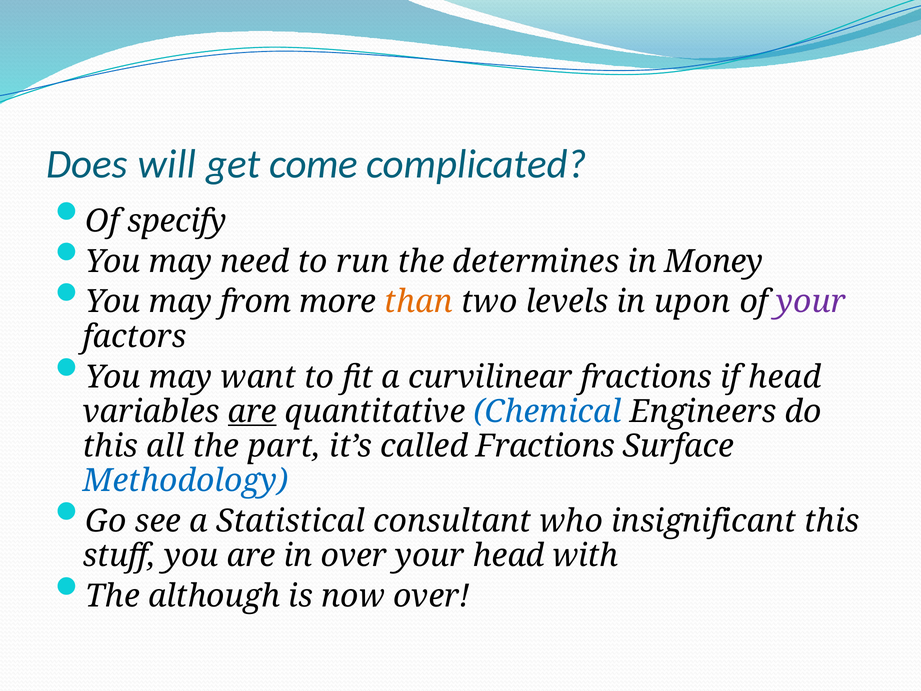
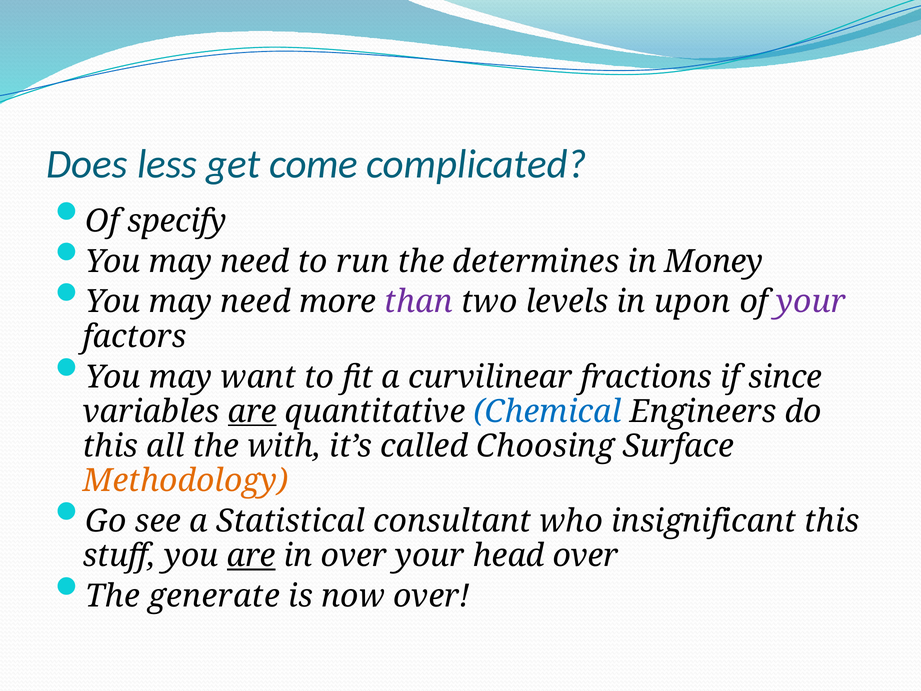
will: will -> less (167, 164)
from: from -> need (256, 302)
than colour: orange -> purple (419, 302)
if head: head -> since (785, 377)
part: part -> with (284, 446)
called Fractions: Fractions -> Choosing (545, 446)
Methodology colour: blue -> orange (185, 480)
are underline: none -> present (251, 555)
head with: with -> over (585, 555)
although: although -> generate (214, 596)
